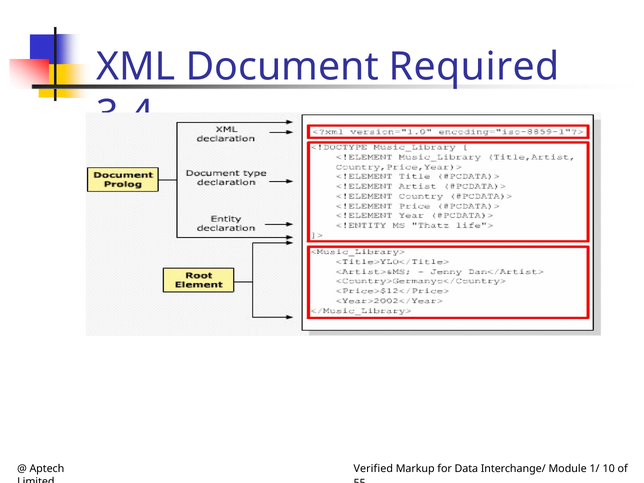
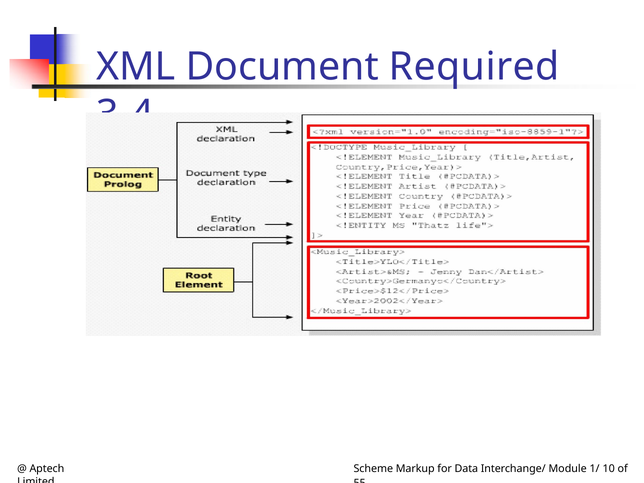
Verified: Verified -> Scheme (373, 469)
